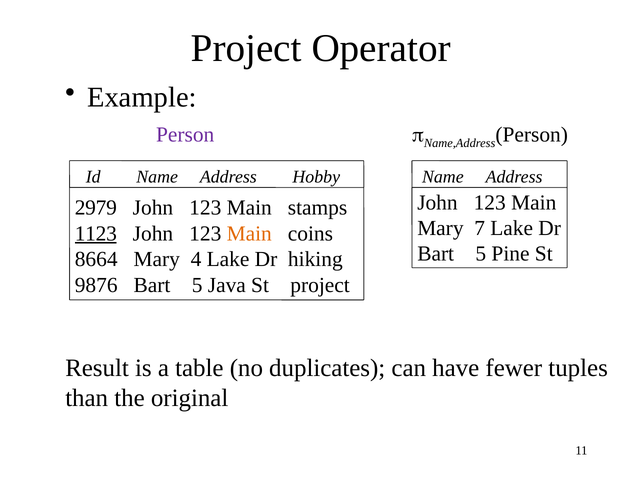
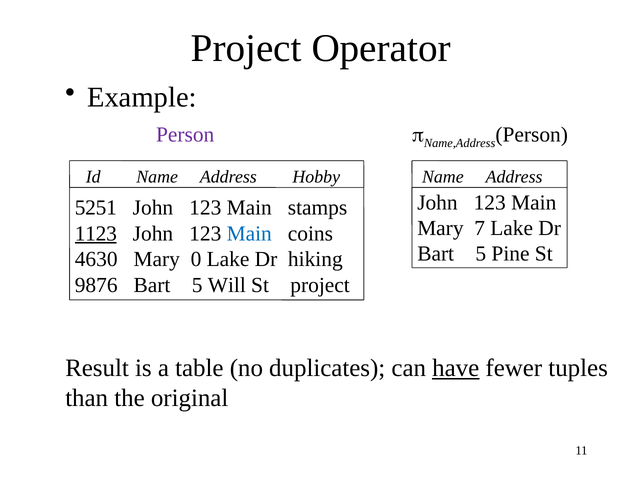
2979: 2979 -> 5251 (96, 208)
Main colour: orange -> blue (249, 233)
8664: 8664 -> 4630 (96, 259)
4: 4 -> 0 (196, 259)
Java: Java -> Will (227, 285)
have underline: none -> present (456, 368)
